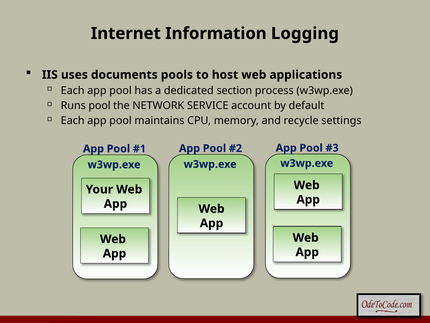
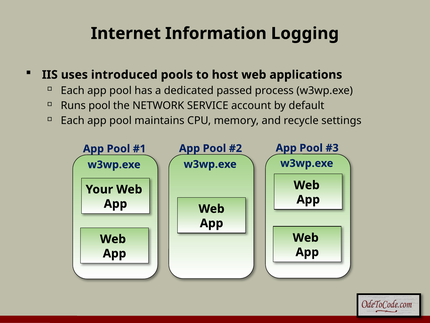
documents: documents -> introduced (124, 75)
section: section -> passed (234, 90)
